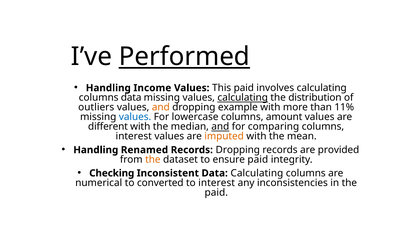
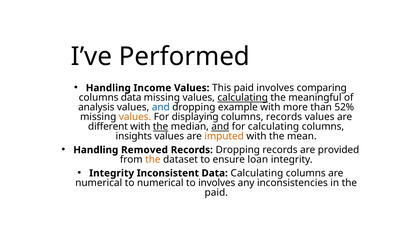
Performed underline: present -> none (184, 57)
involves calculating: calculating -> comparing (322, 88)
distribution: distribution -> meaningful (315, 97)
outliers: outliers -> analysis (96, 107)
and colour: orange -> blue (161, 107)
11%: 11% -> 52% (344, 107)
values colour: blue -> orange (135, 117)
lowercase: lowercase -> displaying (195, 117)
columns amount: amount -> records (284, 117)
the underline: none -> present (161, 126)
for comparing: comparing -> calculating (274, 126)
interest: interest -> insights (134, 136)
Renamed: Renamed -> Removed (144, 150)
ensure paid: paid -> loan (258, 159)
Checking: Checking -> Integrity (112, 173)
to converted: converted -> numerical (160, 182)
to interest: interest -> involves (217, 182)
